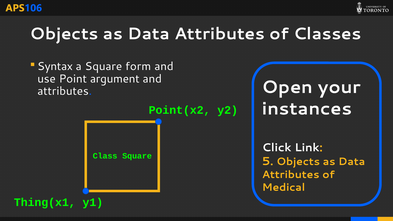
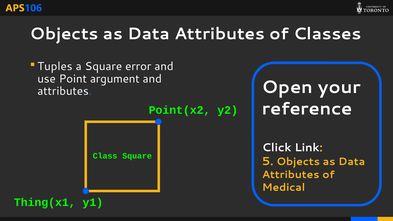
Syntax: Syntax -> Tuples (55, 66)
form: form -> error (138, 66)
instances: instances -> reference (307, 109)
